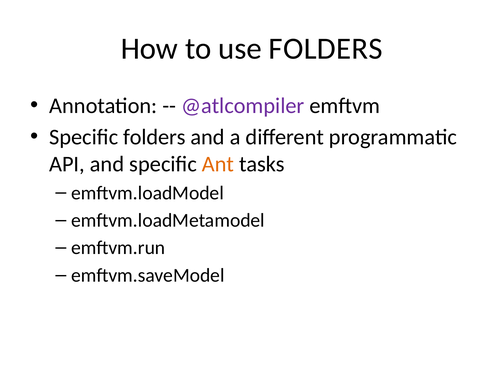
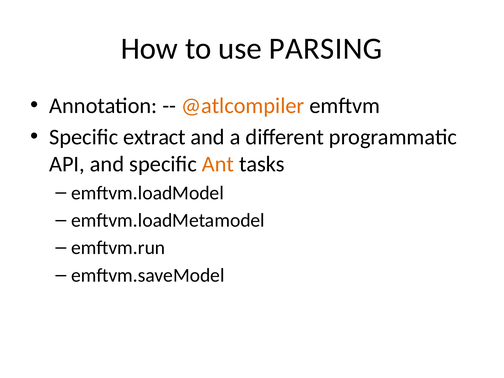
use FOLDERS: FOLDERS -> PARSING (326, 49)
@atlcompiler colour: purple -> orange (243, 106)
Specific folders: folders -> extract (154, 137)
